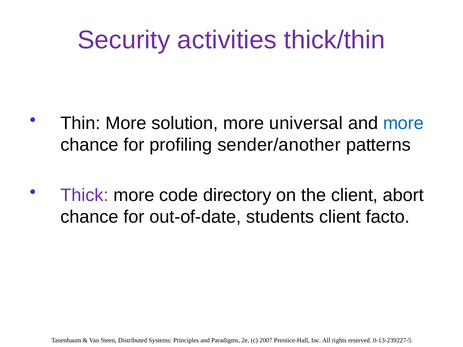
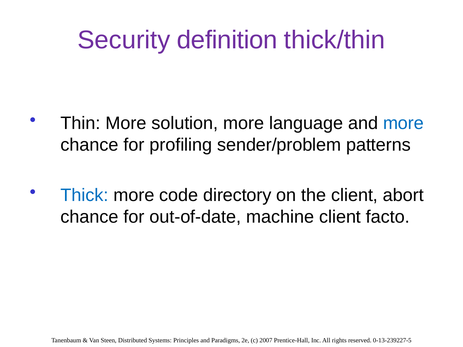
activities: activities -> definition (227, 40)
universal: universal -> language (306, 123)
sender/another: sender/another -> sender/problem (279, 145)
Thick colour: purple -> blue (85, 195)
students: students -> machine (280, 217)
